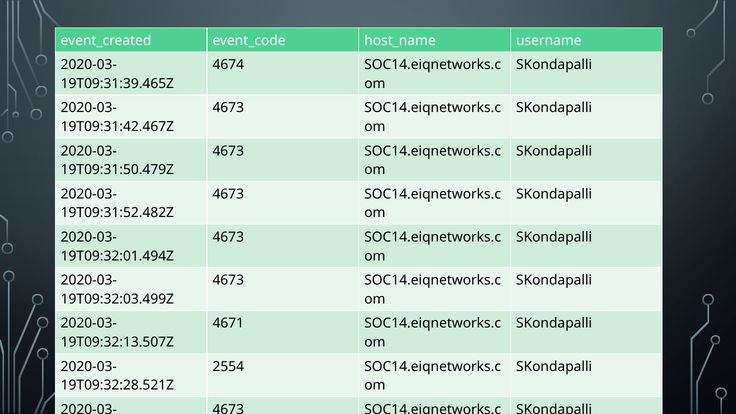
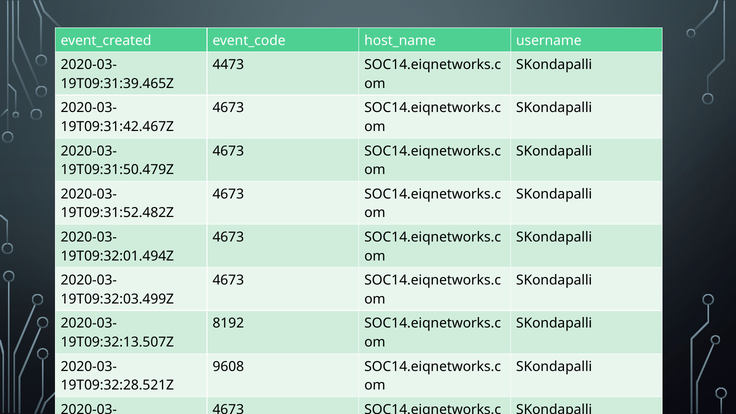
4674: 4674 -> 4473 (228, 65)
4671: 4671 -> 8192 (228, 323)
2554: 2554 -> 9608 (228, 366)
